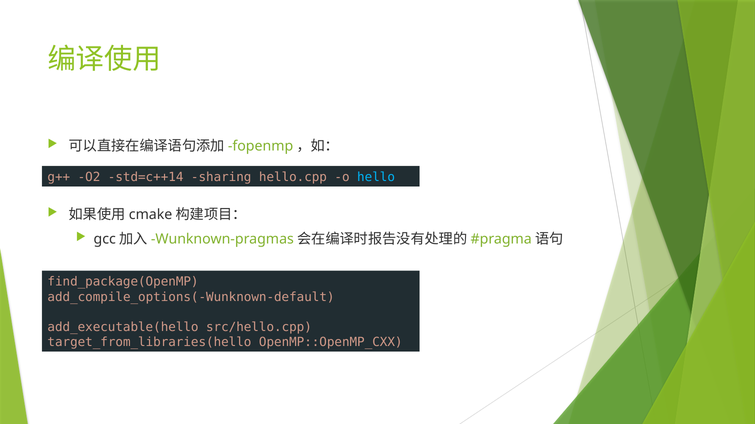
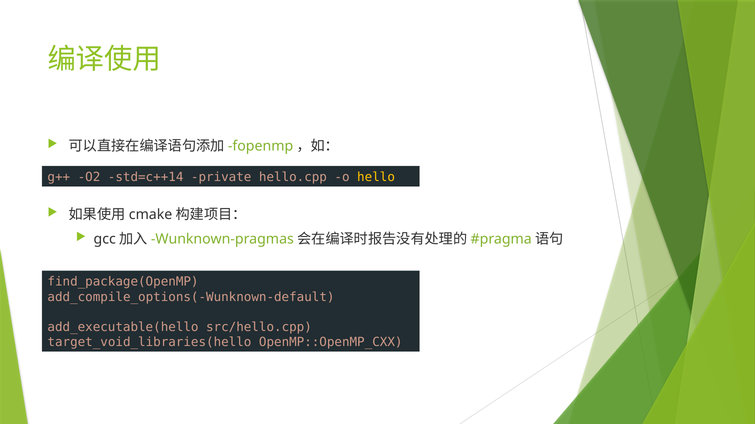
sharing: sharing -> private (221, 177)
hello colour: light blue -> yellow (376, 177)
target_from_libraries(hello: target_from_libraries(hello -> target_void_libraries(hello (149, 343)
